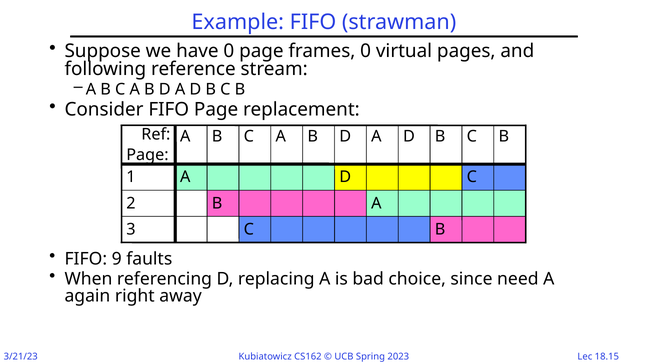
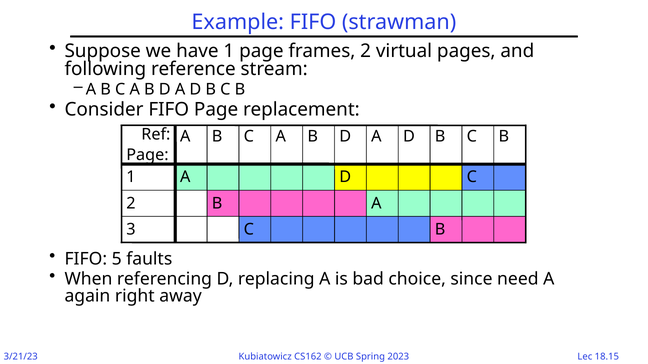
have 0: 0 -> 1 (229, 51)
frames 0: 0 -> 2 (366, 51)
9: 9 -> 5 (117, 259)
